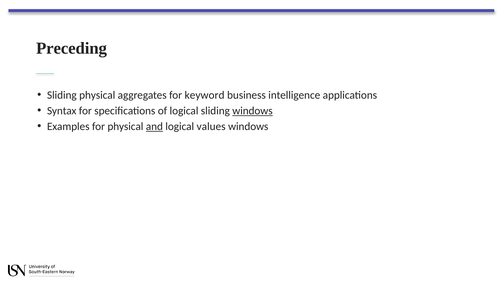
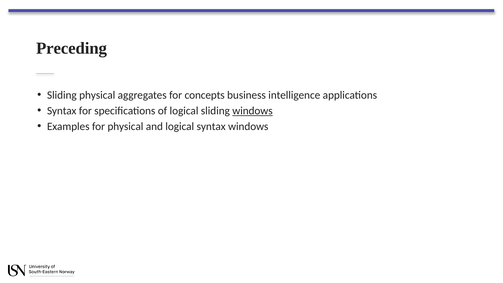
keyword: keyword -> concepts (205, 95)
and underline: present -> none (154, 127)
logical values: values -> syntax (211, 127)
